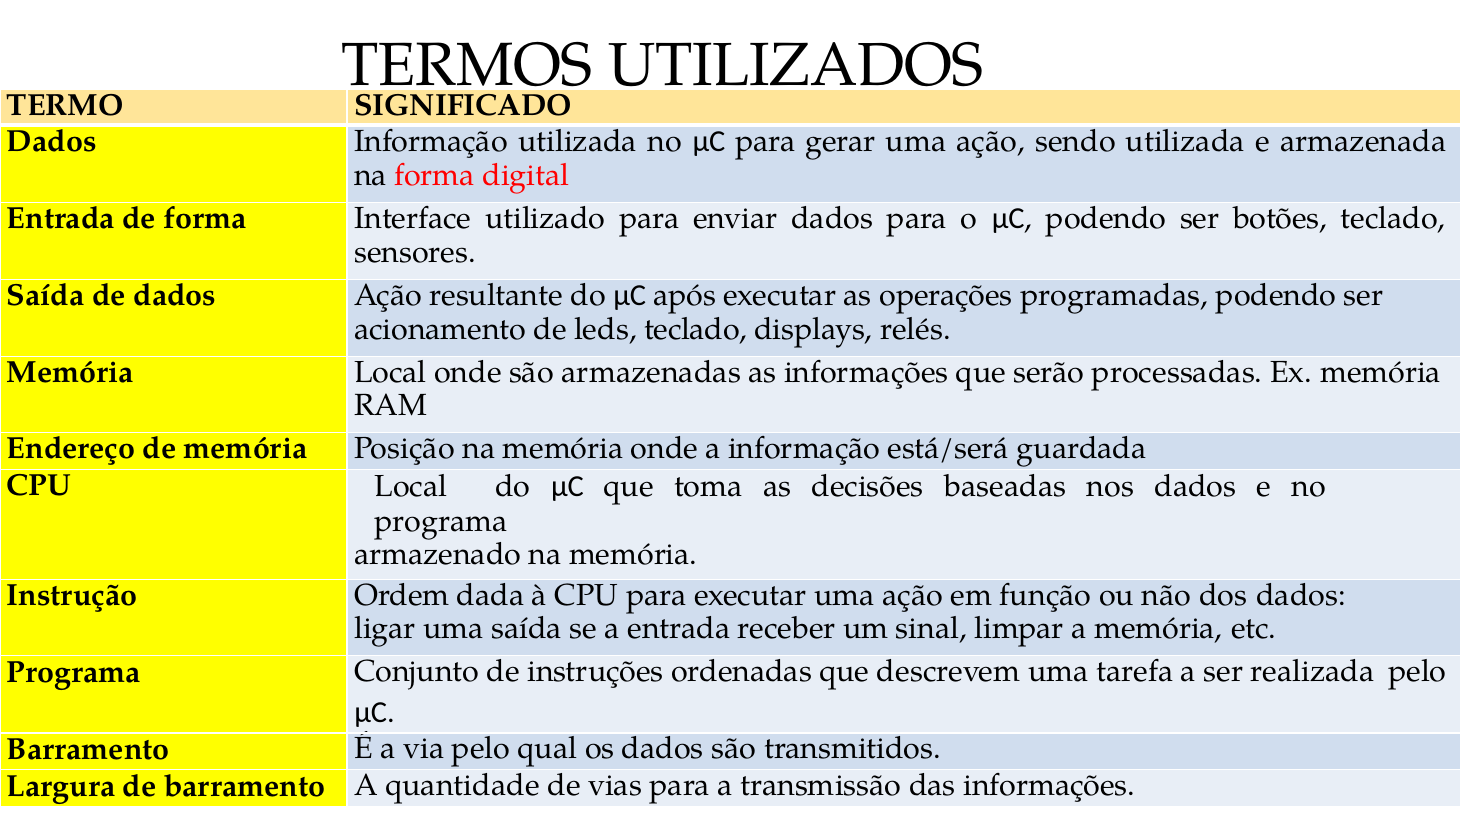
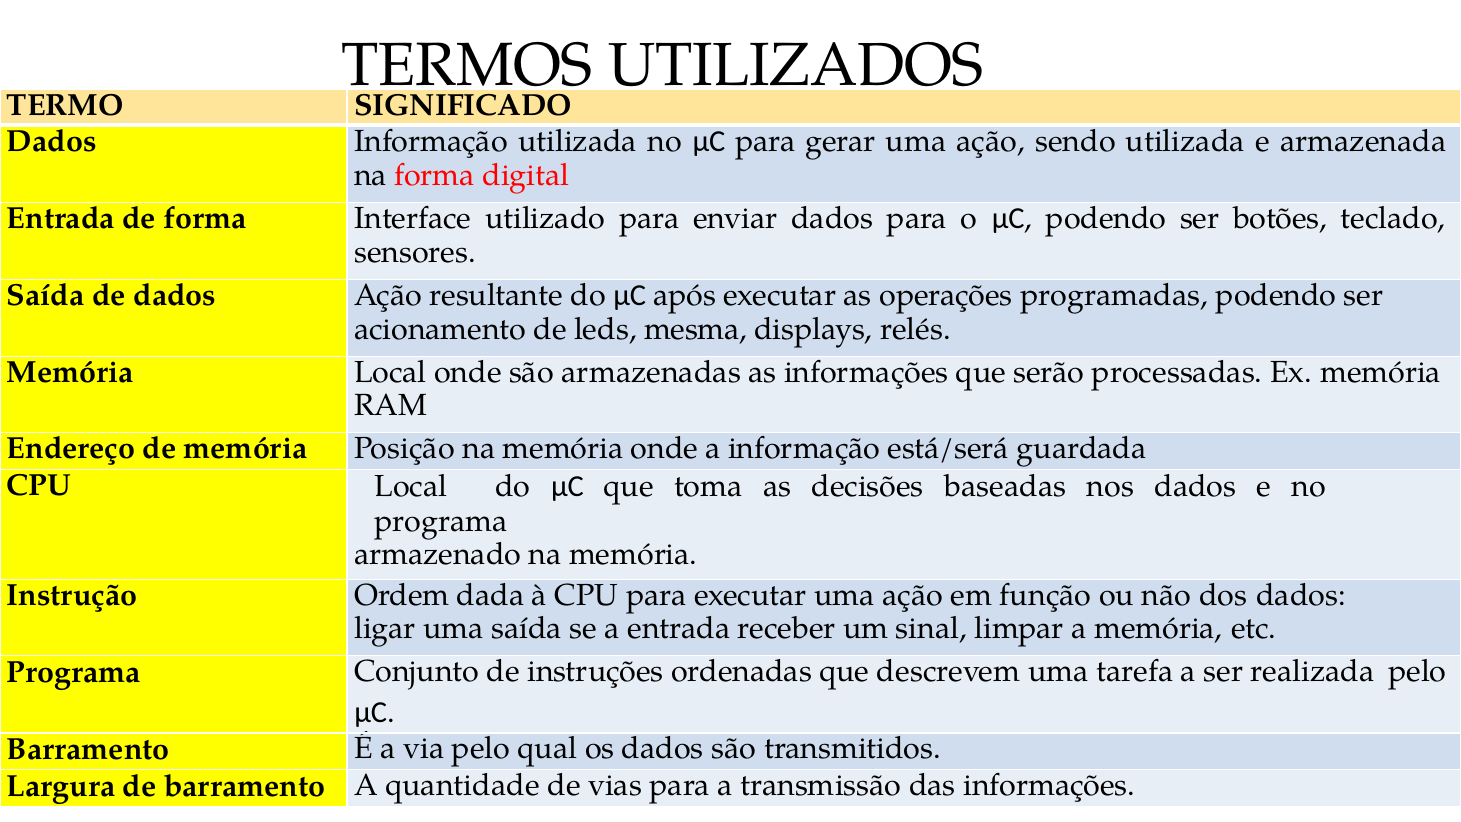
leds teclado: teclado -> mesma (696, 329)
